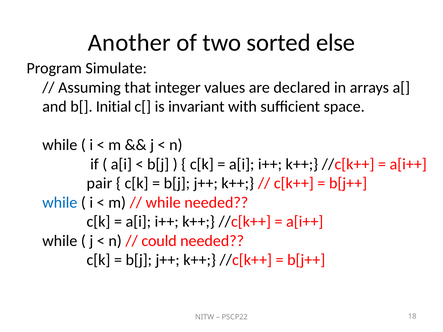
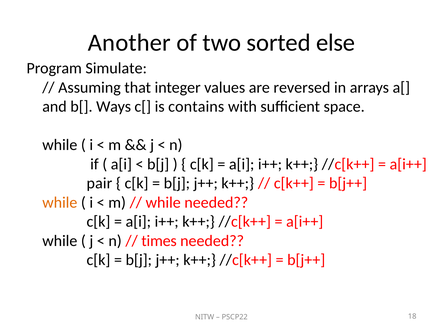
declared: declared -> reversed (302, 87)
Initial: Initial -> Ways (114, 107)
invariant: invariant -> contains (196, 107)
while colour: blue -> orange (60, 203)
could: could -> times (159, 241)
